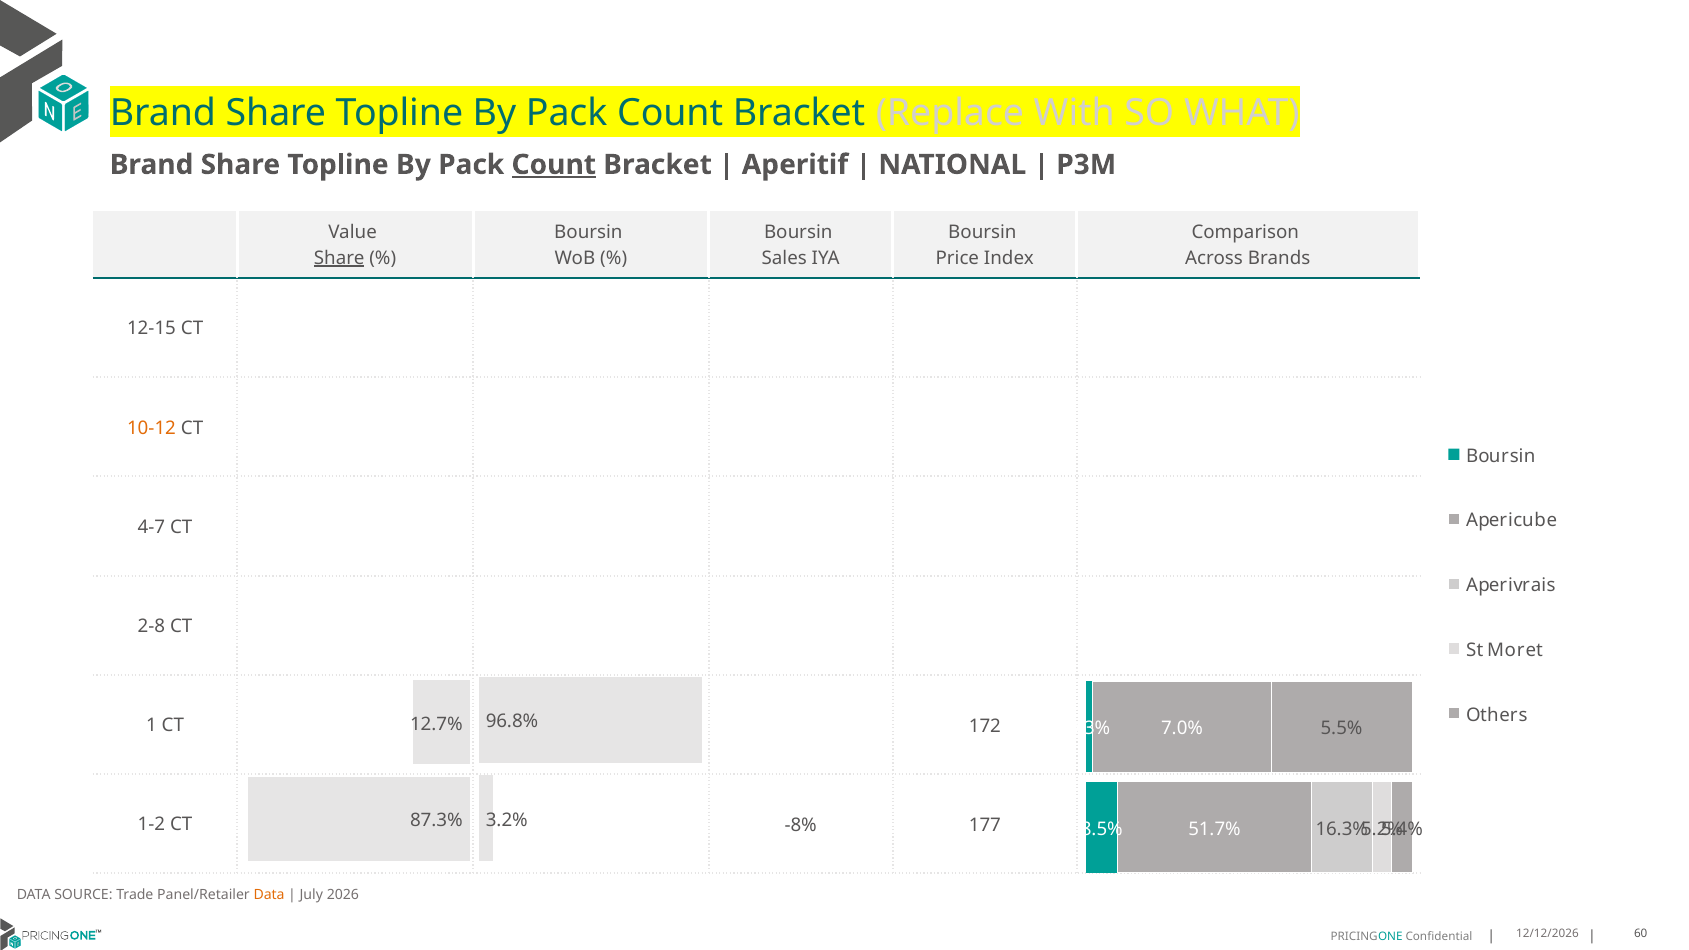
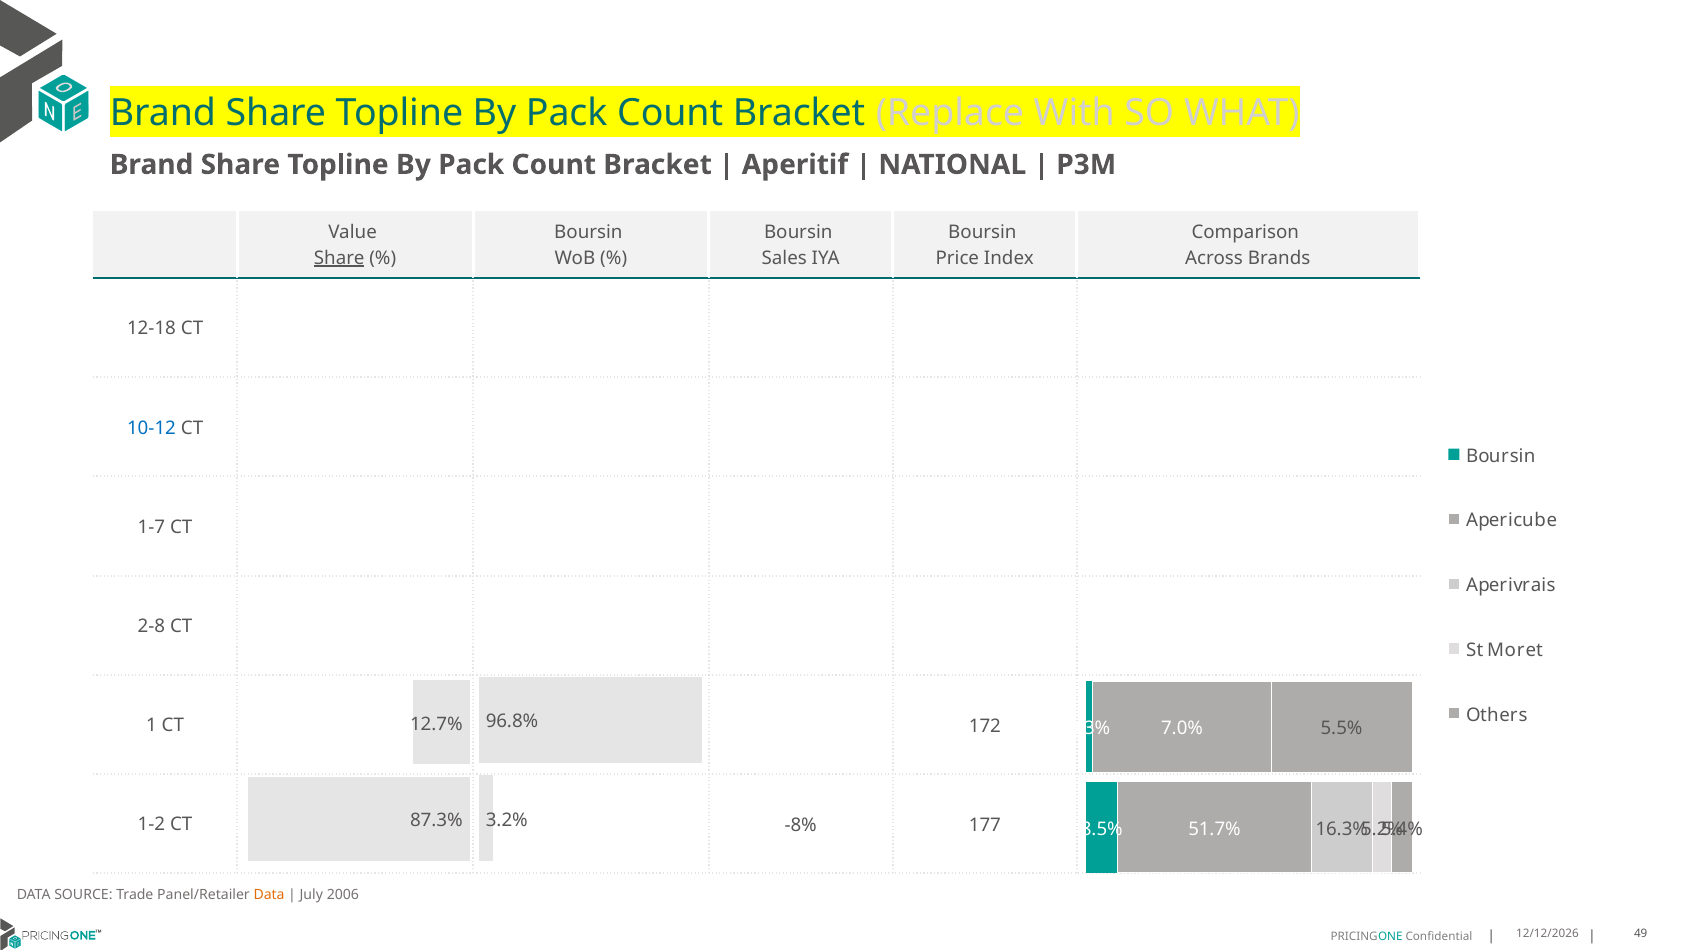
Count underline: present -> none (554, 165)
12-15: 12-15 -> 12-18 (151, 329)
10-12 colour: orange -> blue (151, 428)
4-7: 4-7 -> 1-7 (151, 527)
2026: 2026 -> 2006 (343, 895)
60: 60 -> 49 (1641, 934)
